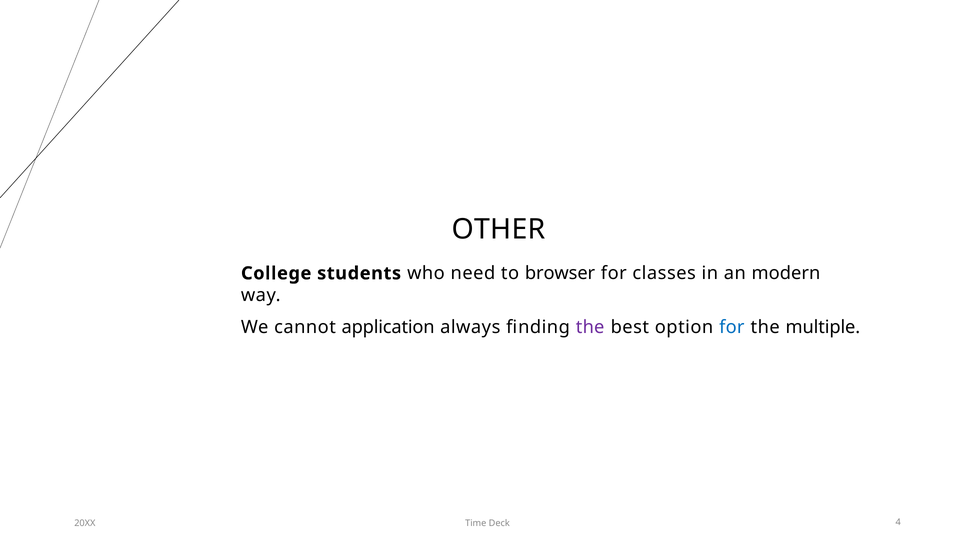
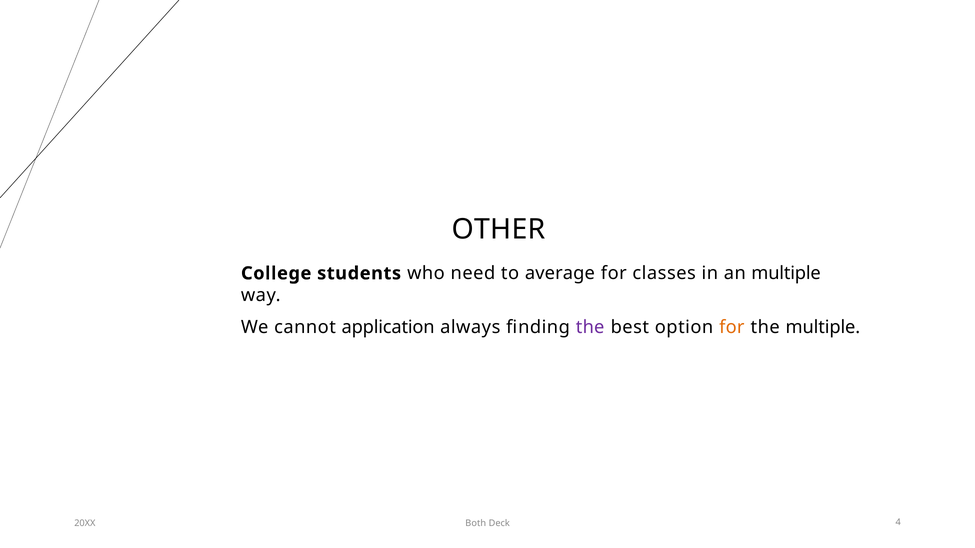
browser: browser -> average (560, 274)
an modern: modern -> multiple (786, 274)
for colour: blue -> orange (732, 328)
Time: Time -> Both (476, 524)
